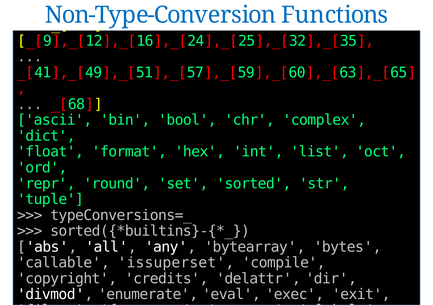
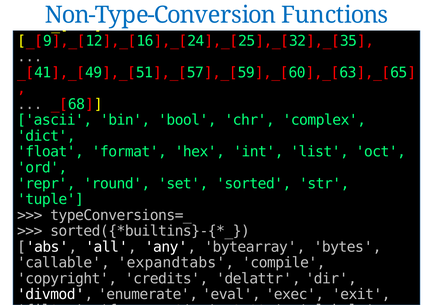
issuperset: issuperset -> expandtabs (176, 263)
